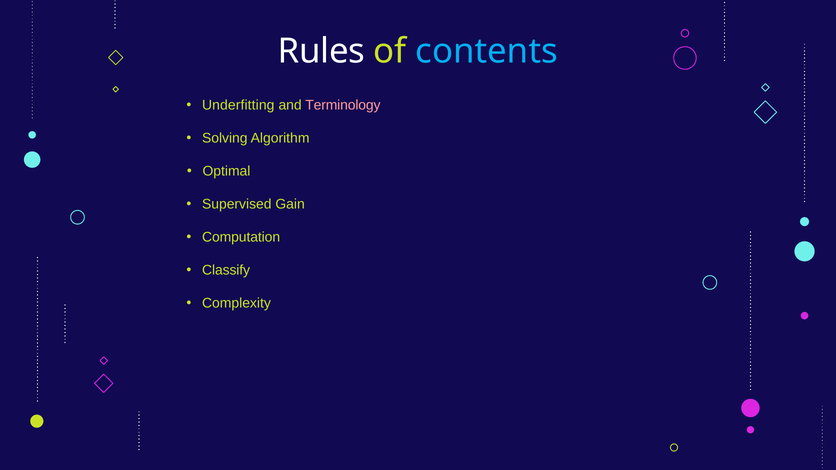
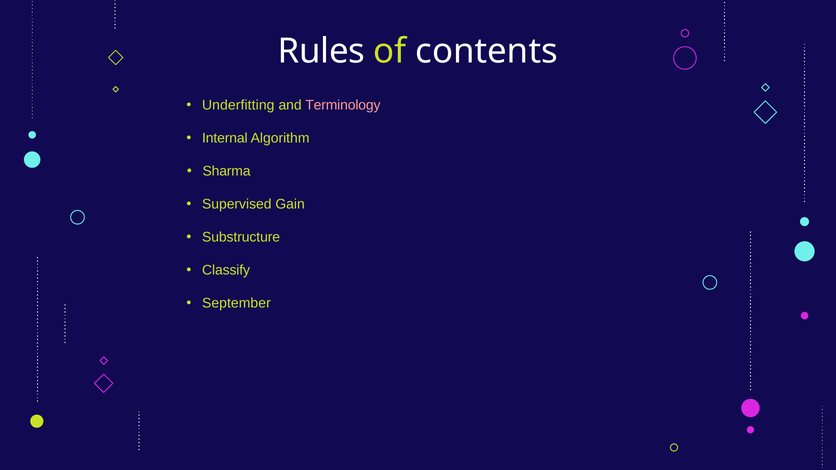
contents colour: light blue -> white (487, 51)
Solving: Solving -> Internal (225, 138)
Optimal: Optimal -> Sharma (227, 171)
Computation: Computation -> Substructure (241, 238)
Complexity: Complexity -> September (236, 304)
